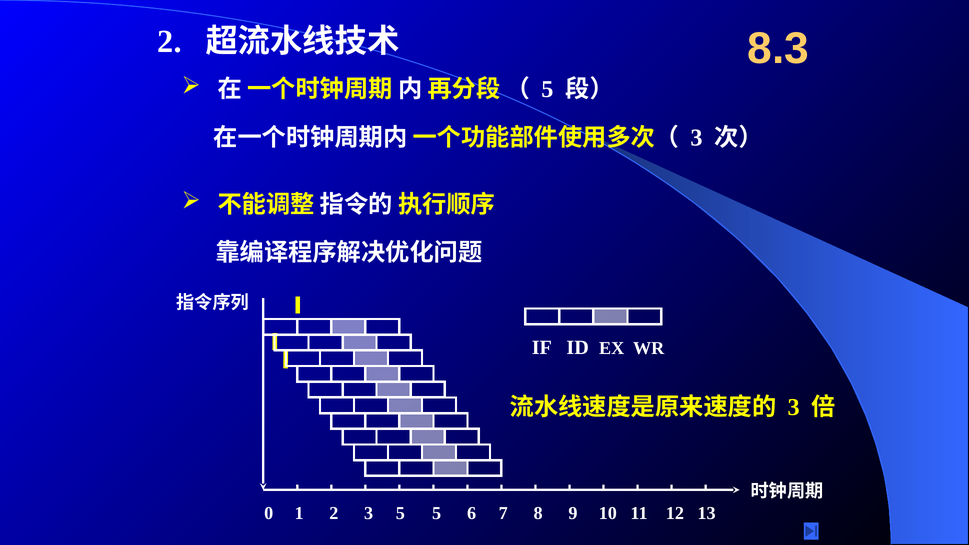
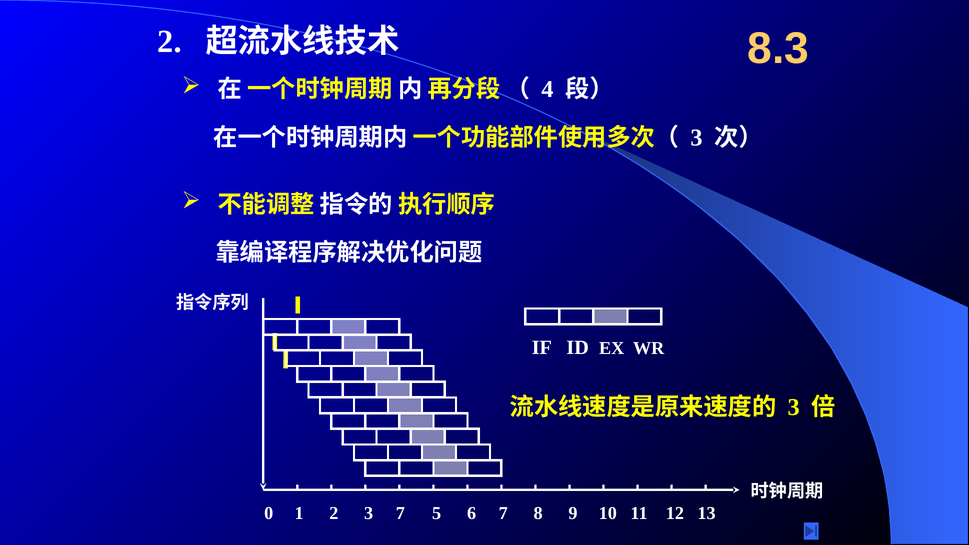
5: 5 -> 4 (547, 89)
3 5: 5 -> 7 (400, 513)
